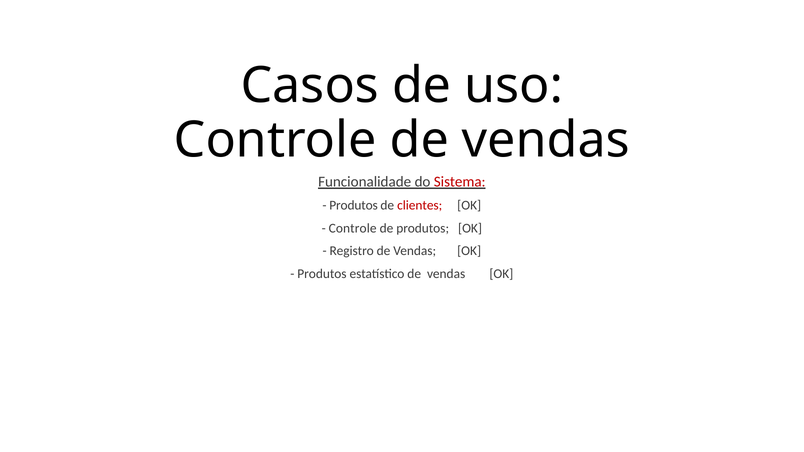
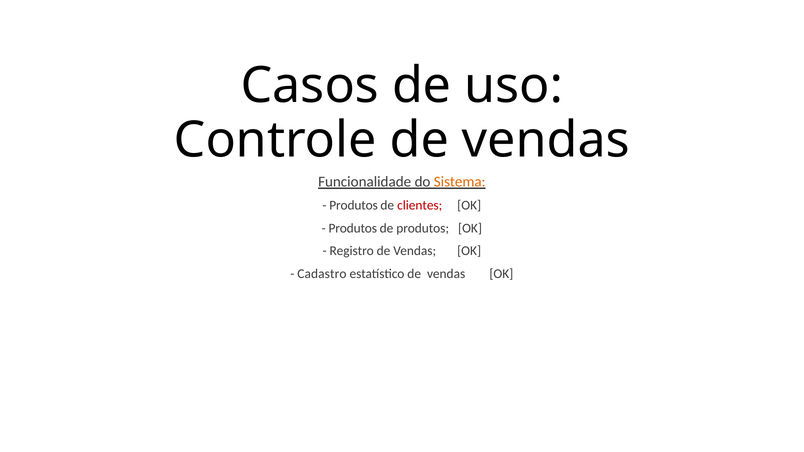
Sistema colour: red -> orange (460, 182)
Controle: Controle -> Produtos (353, 228)
Produtos: Produtos -> Cadastro (322, 274)
